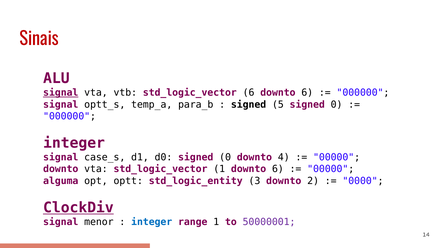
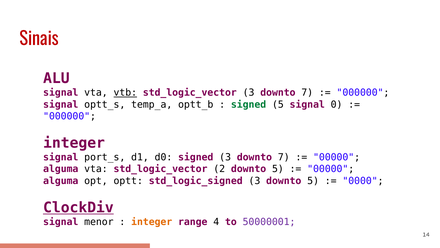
signal underline: present -> none (61, 93)
vtb underline: none -> present (125, 93)
std_logic_vector 6: 6 -> 3 (249, 93)
6: 6 -> 7 (307, 93)
para_b: para_b -> optt_b (196, 104)
signed colour: black -> green (249, 104)
5 signed: signed -> signal (307, 104)
case_s: case_s -> port_s (105, 157)
d0 signed 0: 0 -> 3 (225, 157)
4: 4 -> 7 (284, 157)
downto: downto -> alguma (61, 169)
std_logic_vector 1: 1 -> 2 (219, 169)
6: 6 -> 5 (278, 169)
std_logic_entity: std_logic_entity -> std_logic_signed (196, 180)
3 downto 2: 2 -> 5 (313, 180)
integer colour: blue -> orange (152, 222)
range 1: 1 -> 4 (216, 222)
